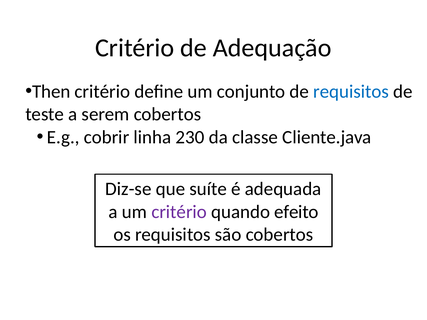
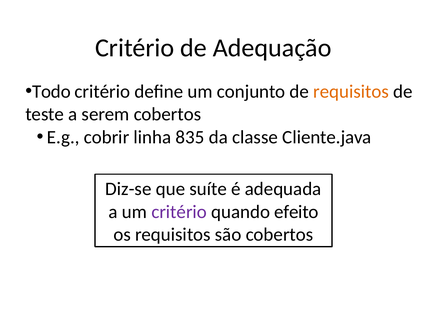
Then: Then -> Todo (51, 92)
requisitos colour: blue -> orange (351, 92)
230: 230 -> 835 (190, 137)
